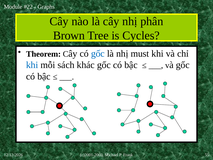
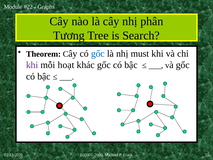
Brown: Brown -> Tương (69, 35)
Cycles: Cycles -> Search (141, 35)
khi colour: blue -> purple (32, 65)
sách: sách -> hoạt (66, 65)
